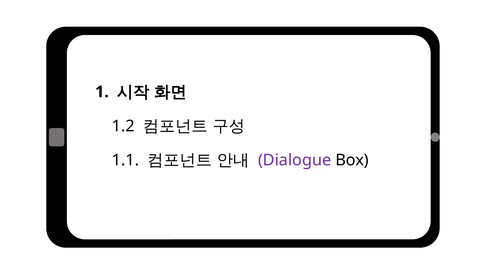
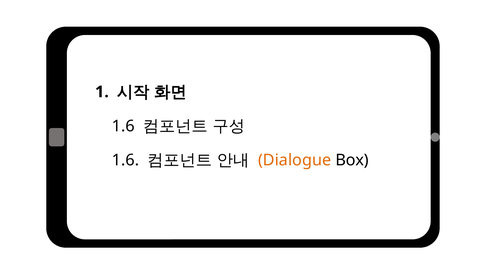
1.2: 1.2 -> 1.6 (123, 126)
1.1: 1.1 -> 1.6 (125, 160)
Dialogue colour: purple -> orange (295, 160)
